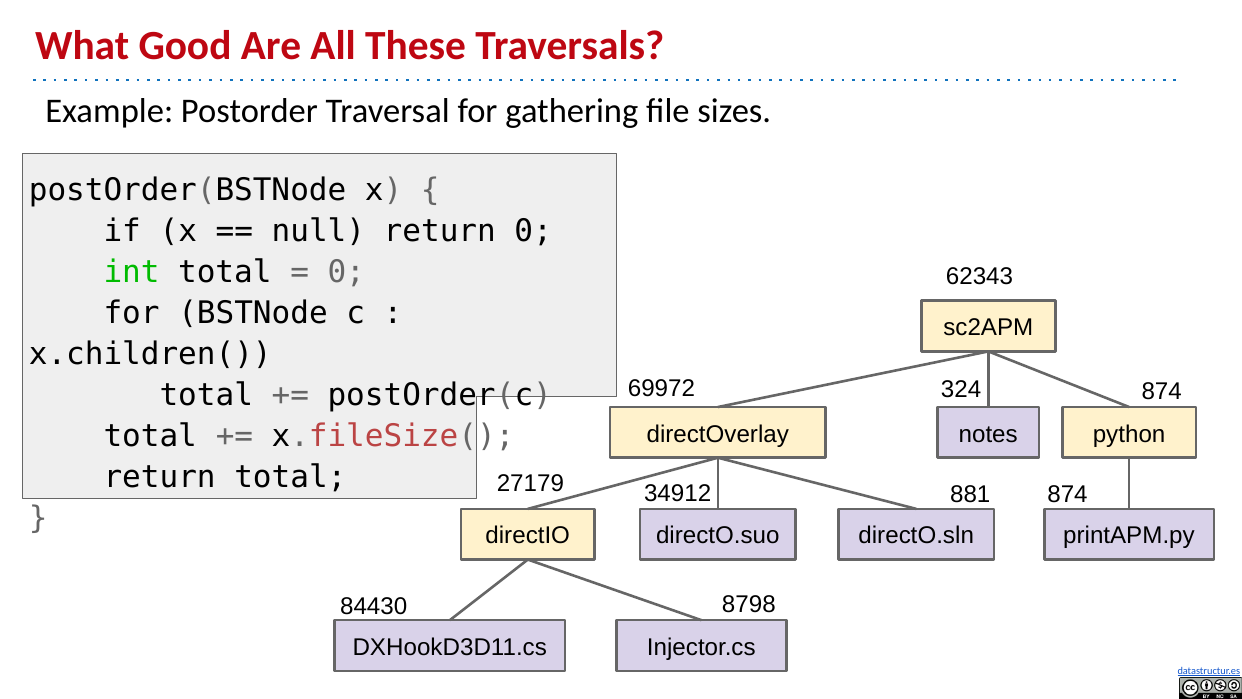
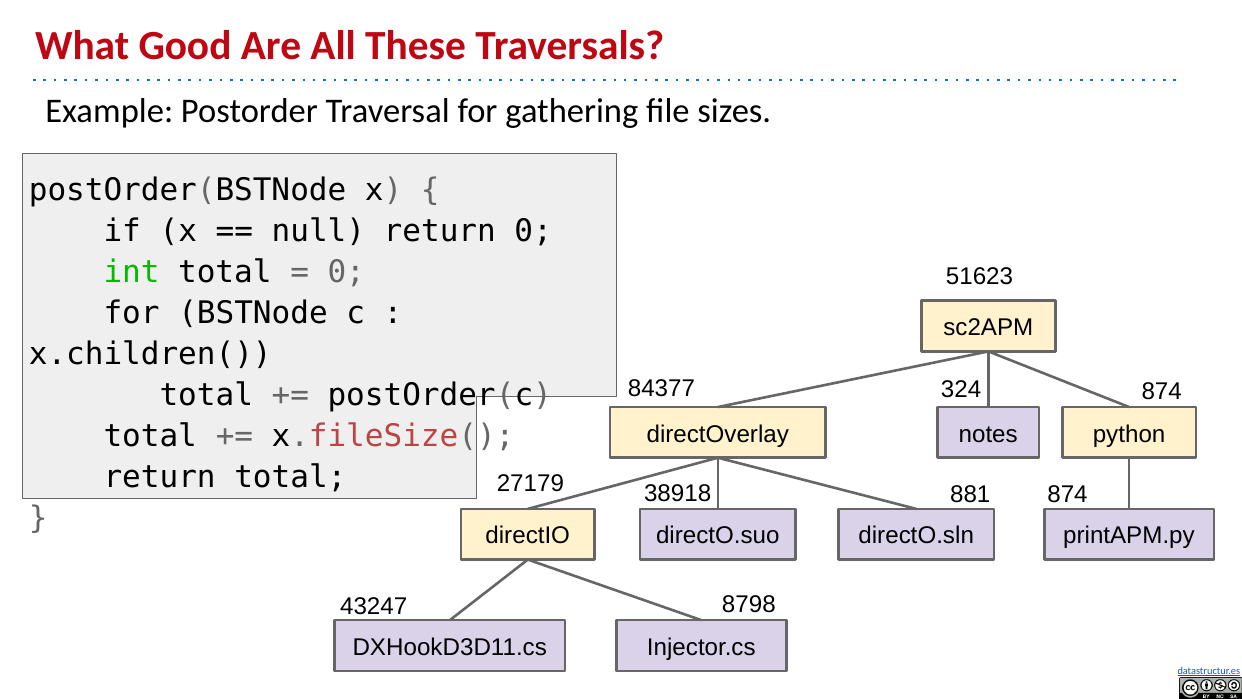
62343: 62343 -> 51623 (980, 276)
69972: 69972 -> 84377 (661, 388)
34912: 34912 -> 38918 (678, 494)
84430: 84430 -> 43247 (374, 606)
